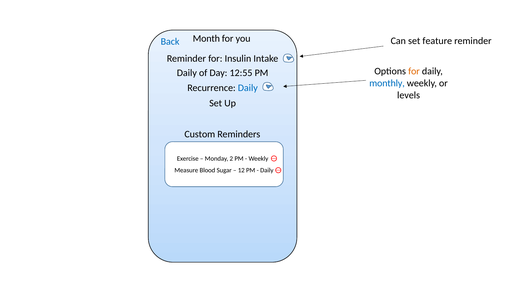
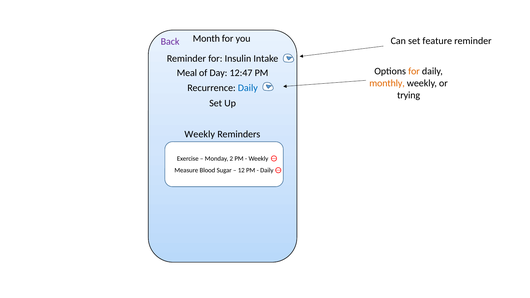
Back colour: blue -> purple (170, 42)
Daily: Daily -> Meal (187, 73)
12:55: 12:55 -> 12:47 (241, 73)
monthly colour: blue -> orange (387, 83)
levels: levels -> trying (409, 95)
Custom: Custom -> Weekly (200, 134)
